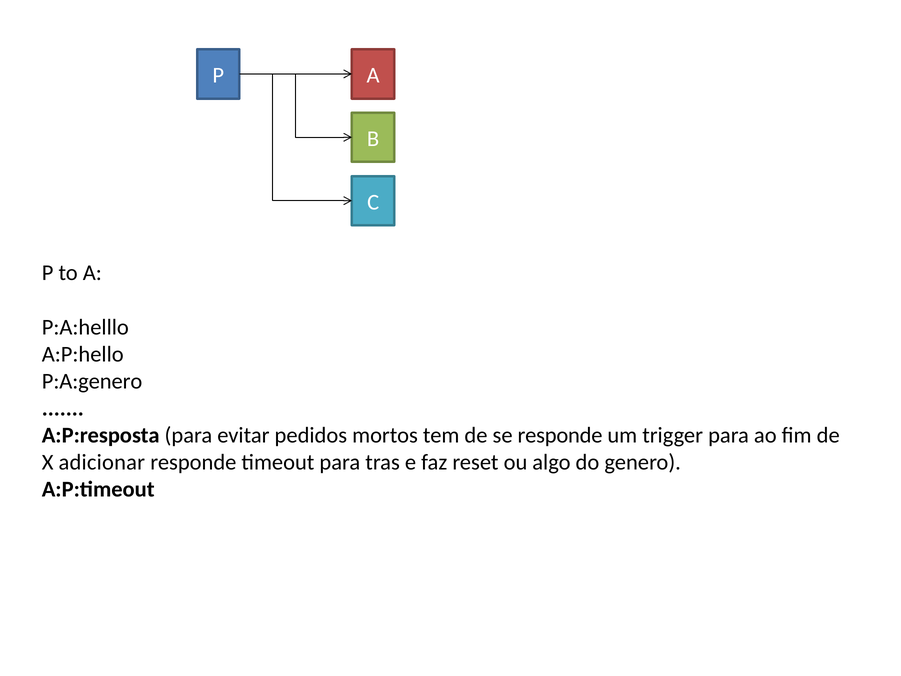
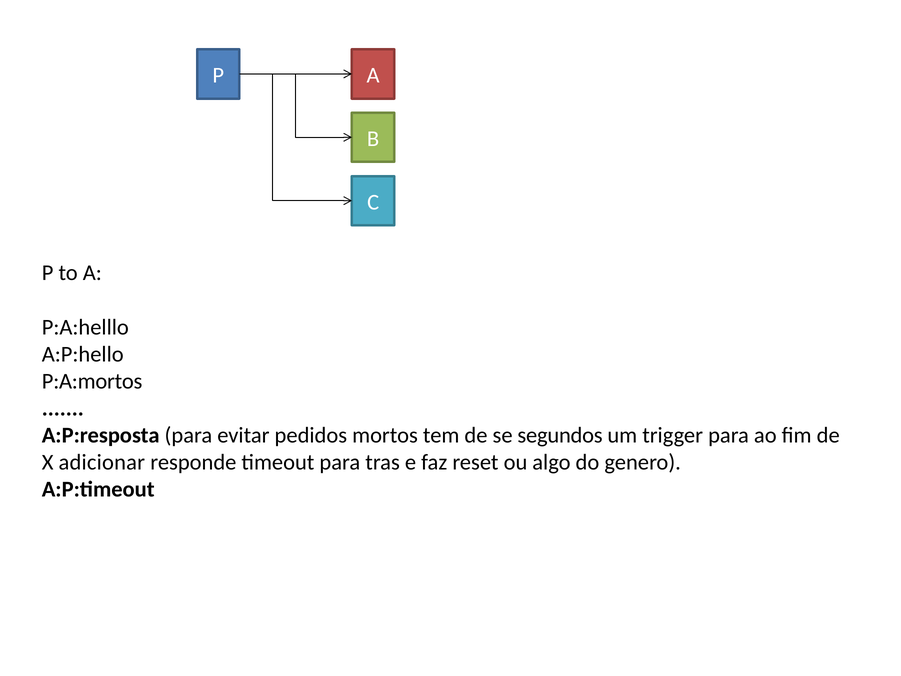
P:A:genero: P:A:genero -> P:A:mortos (92, 381)
se responde: responde -> segundos (560, 435)
